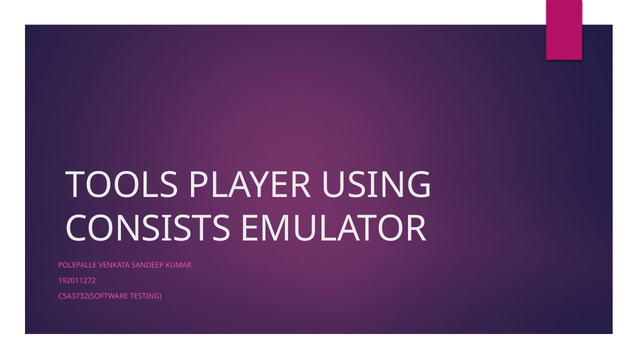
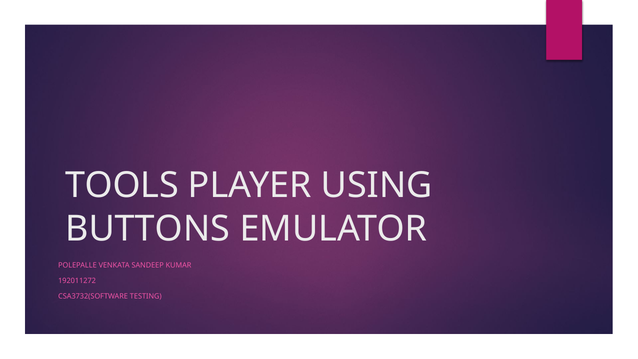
CONSISTS: CONSISTS -> BUTTONS (148, 229)
